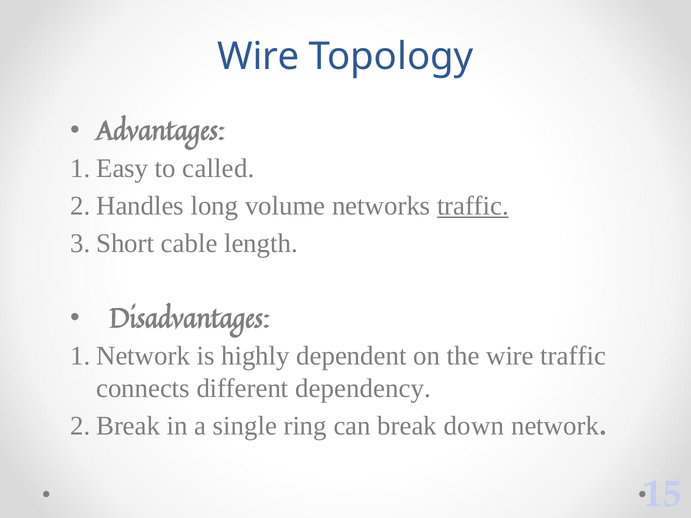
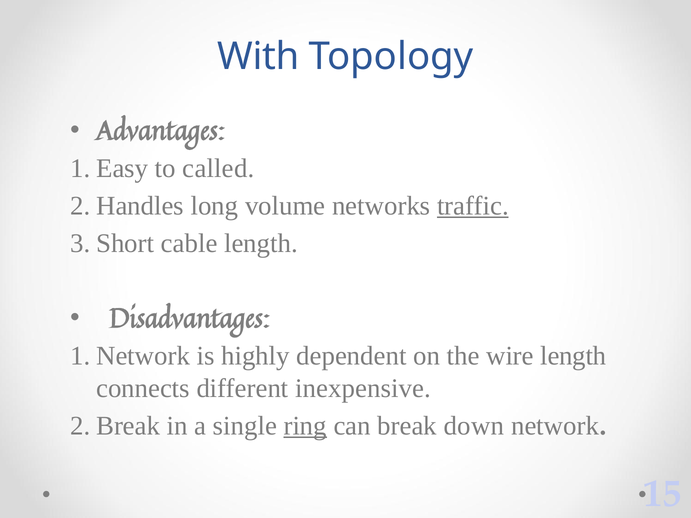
Wire: Wire -> With (258, 57)
wire traffic: traffic -> length (573, 356)
dependency: dependency -> inexpensive (363, 388)
ring underline: none -> present (305, 426)
